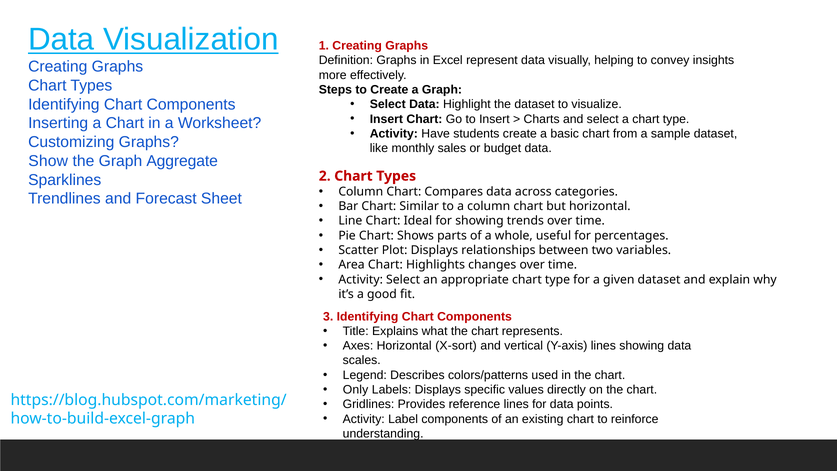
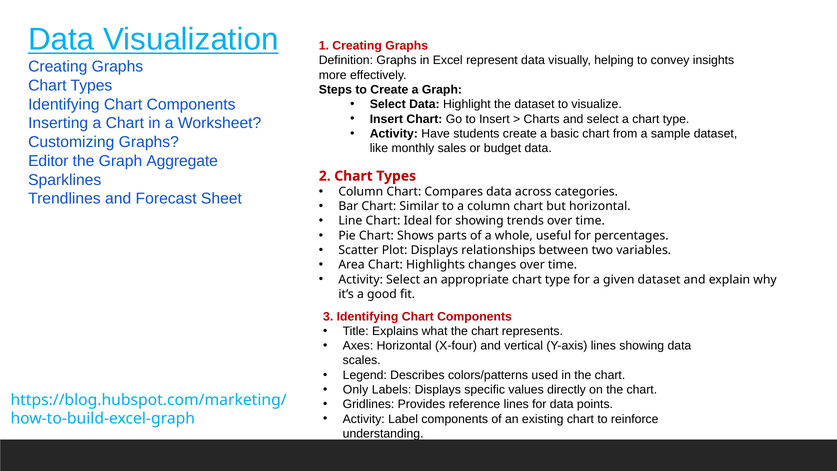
Show: Show -> Editor (48, 161)
X-sort: X-sort -> X-four (456, 346)
